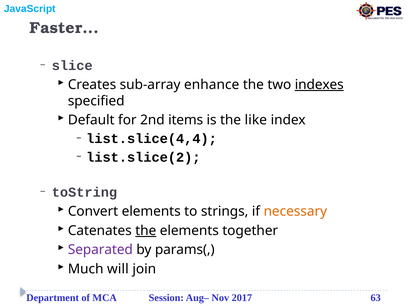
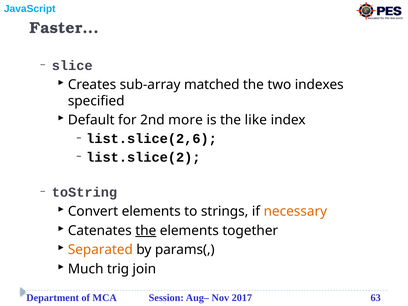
enhance: enhance -> matched (212, 85)
indexes underline: present -> none (319, 85)
items: items -> more (186, 120)
list.slice(4,4: list.slice(4,4 -> list.slice(2,6 (152, 139)
Separated colour: purple -> orange (100, 250)
will: will -> trig (118, 269)
